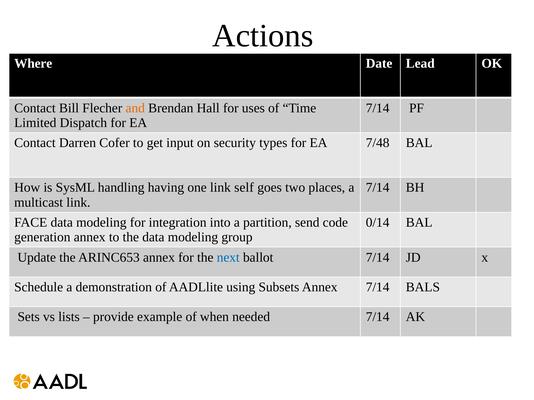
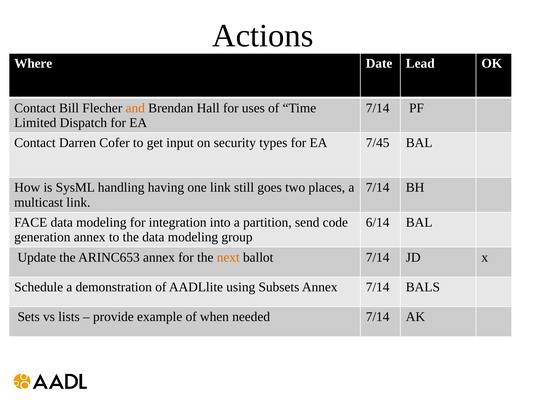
7/48: 7/48 -> 7/45 (378, 143)
self: self -> still (244, 188)
0/14: 0/14 -> 6/14 (378, 223)
next colour: blue -> orange (228, 258)
